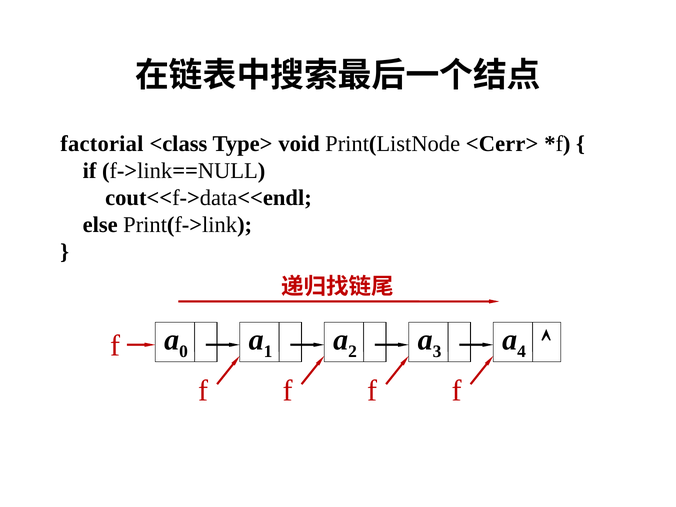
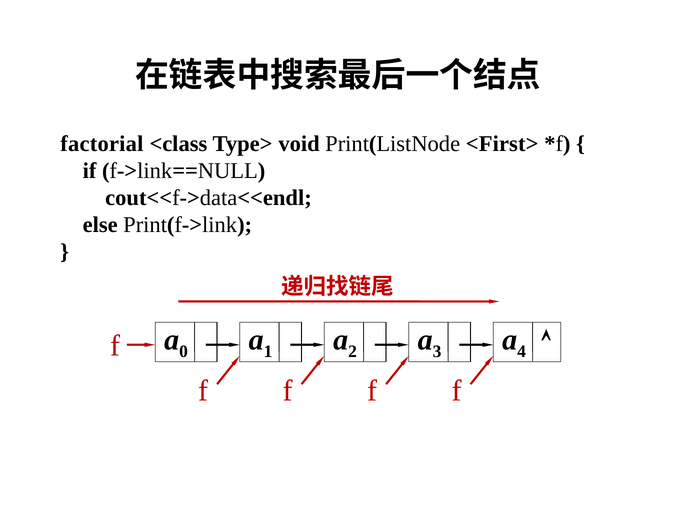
<Cerr>: <Cerr> -> <First> (502, 144)
